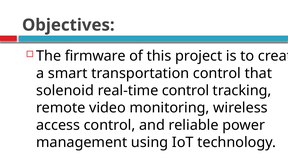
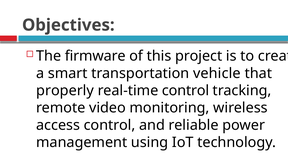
transportation control: control -> vehicle (217, 73)
solenoid: solenoid -> properly (65, 91)
